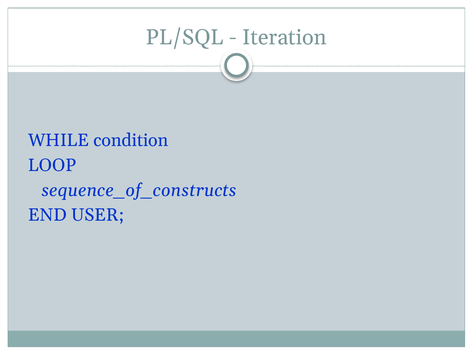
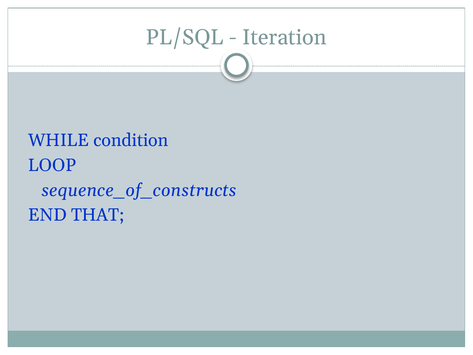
USER: USER -> THAT (98, 215)
